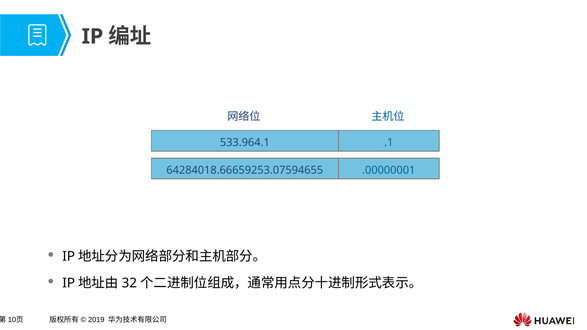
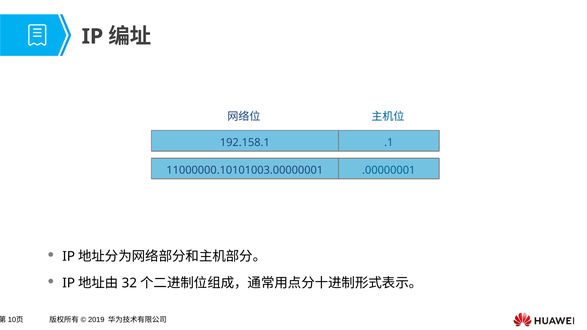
533.964.1: 533.964.1 -> 192.158.1 (245, 143)
64284018.66659253.07594655: 64284018.66659253.07594655 -> 11000000.10101003.00000001 (245, 170)
